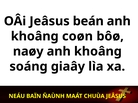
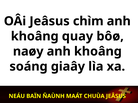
beán: beán -> chìm (88, 21)
coøn: coøn -> quay (77, 36)
